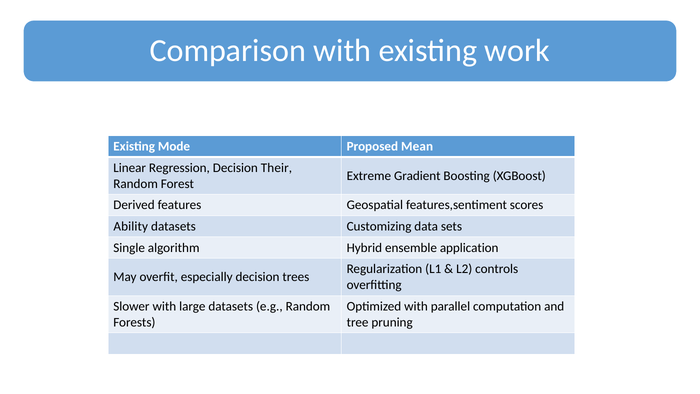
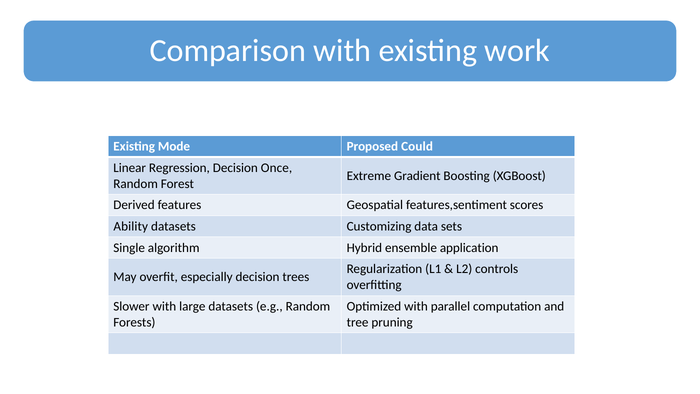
Mean: Mean -> Could (417, 146)
Their: Their -> Once (277, 168)
